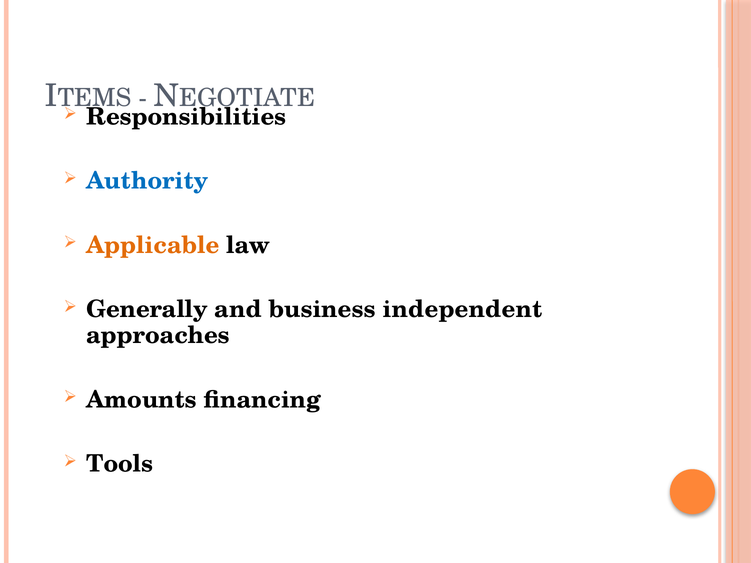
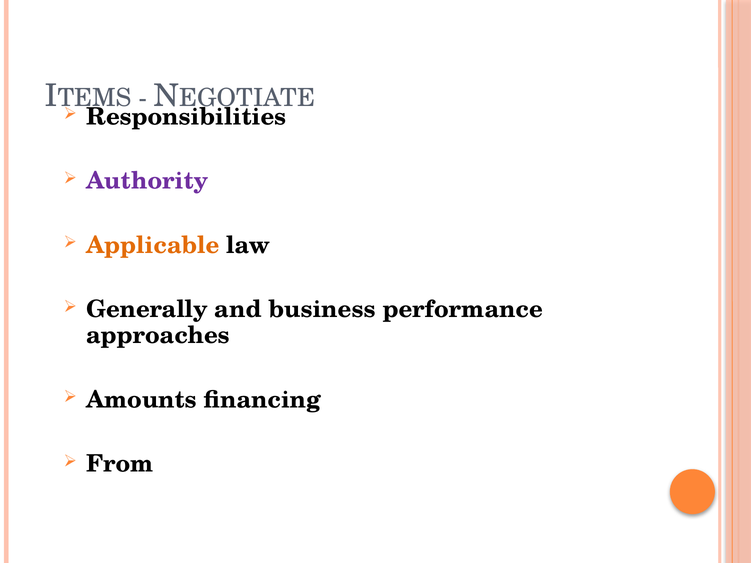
Authority colour: blue -> purple (147, 181)
independent: independent -> performance (463, 310)
Tools: Tools -> From (120, 464)
